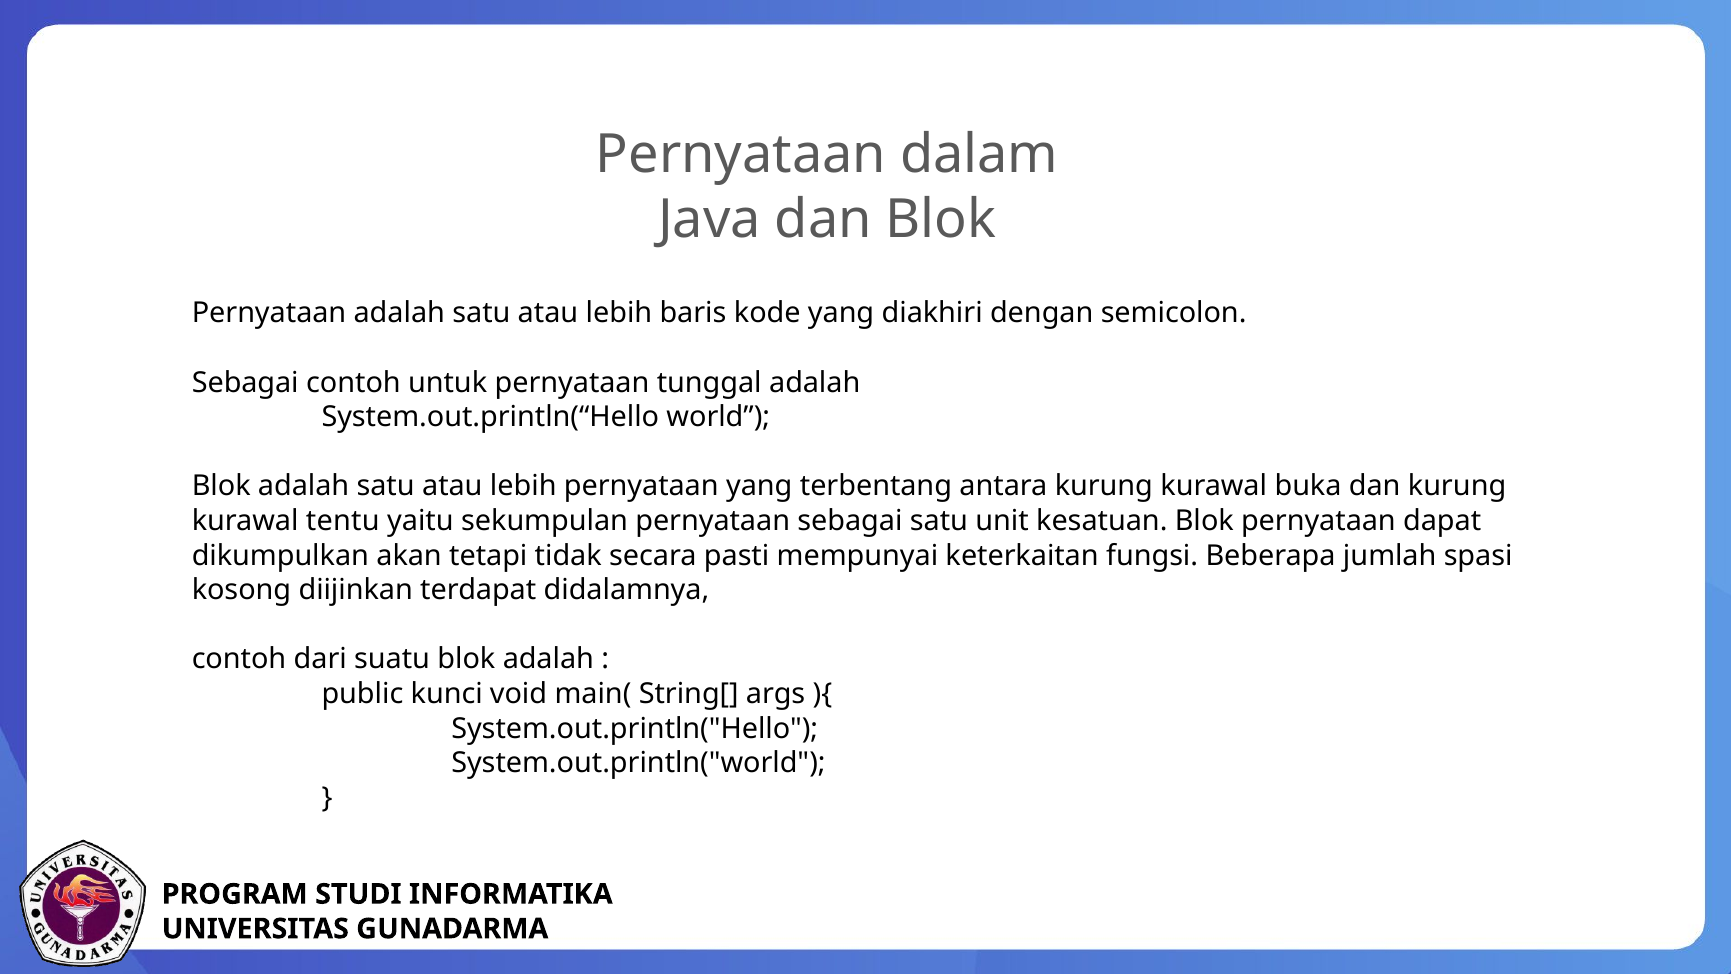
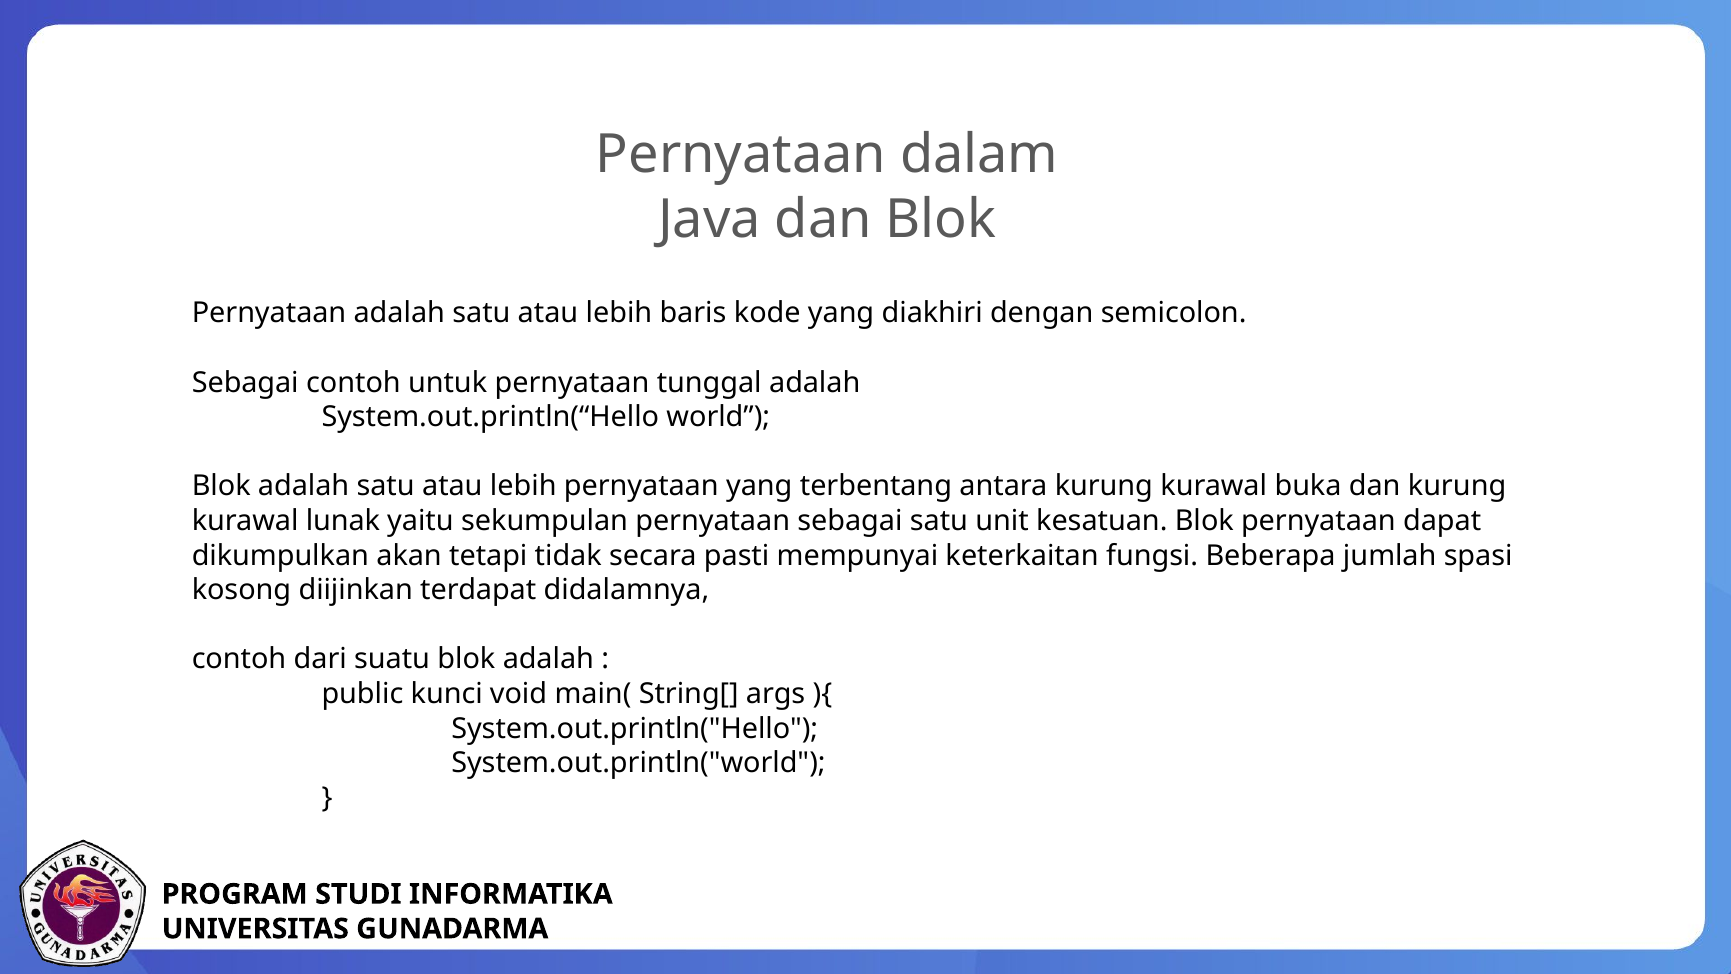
tentu: tentu -> lunak (343, 521)
